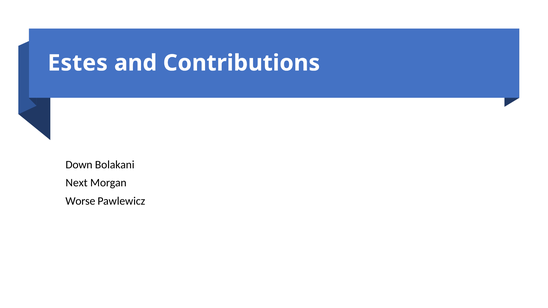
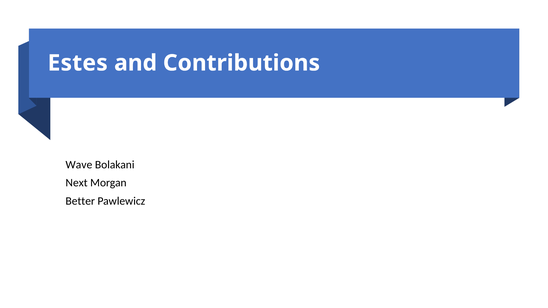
Down: Down -> Wave (79, 165)
Worse: Worse -> Better (80, 201)
